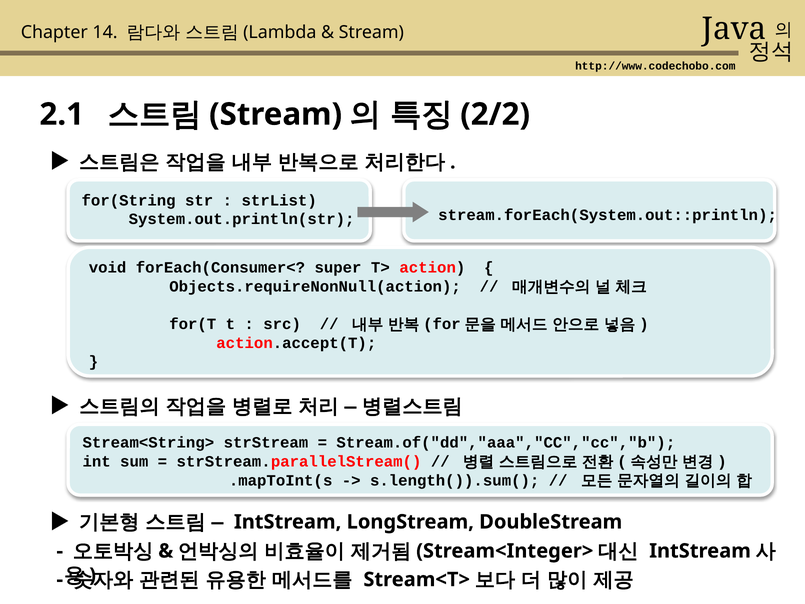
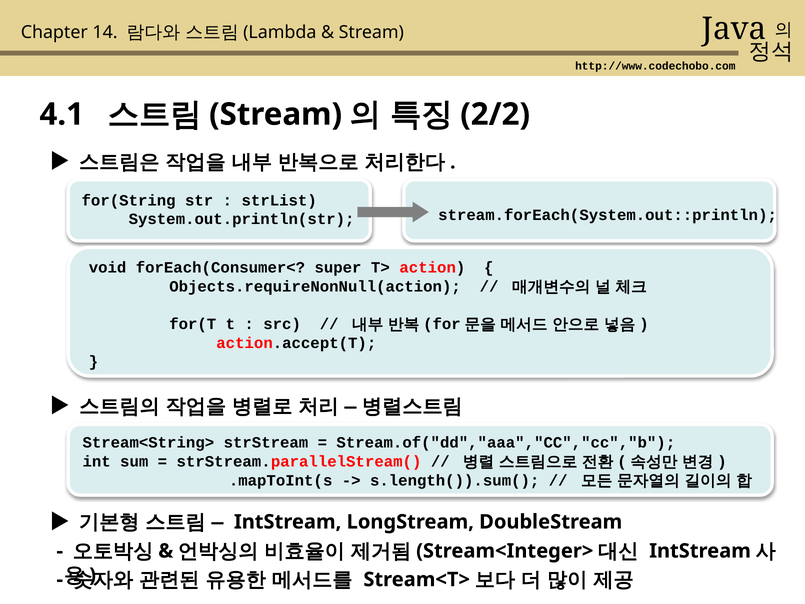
2.1: 2.1 -> 4.1 (62, 114)
